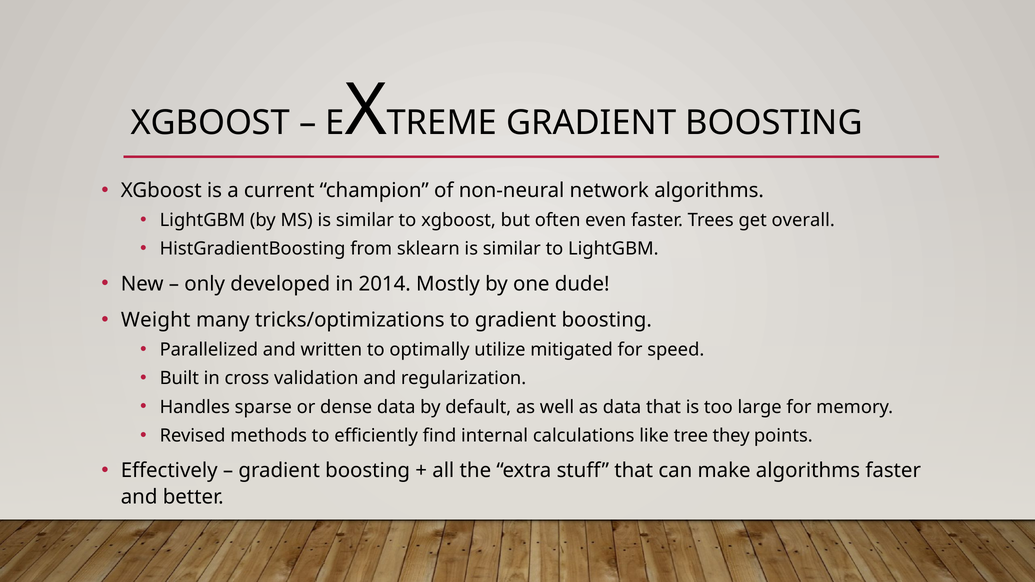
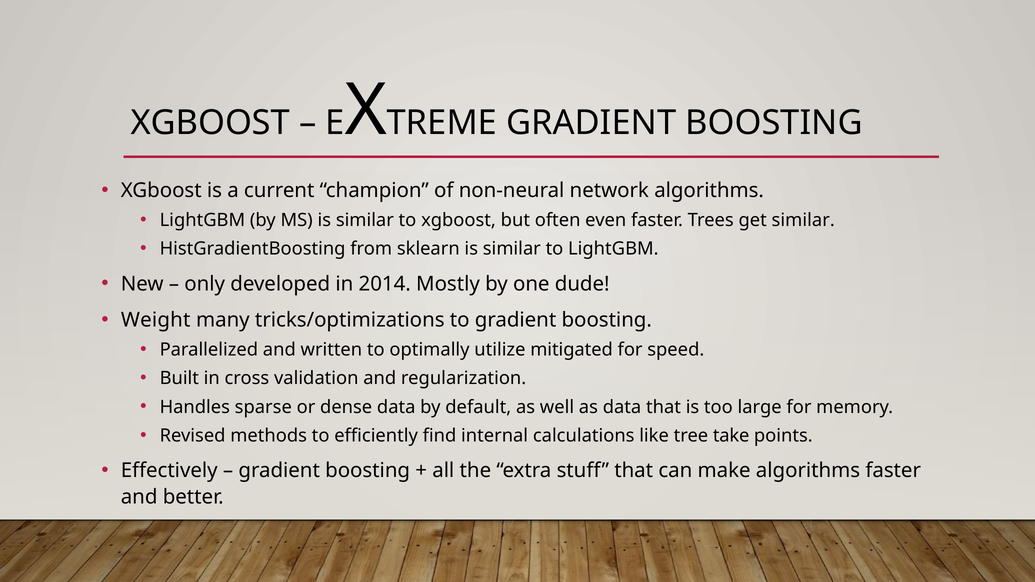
get overall: overall -> similar (803, 220)
they: they -> take (731, 436)
